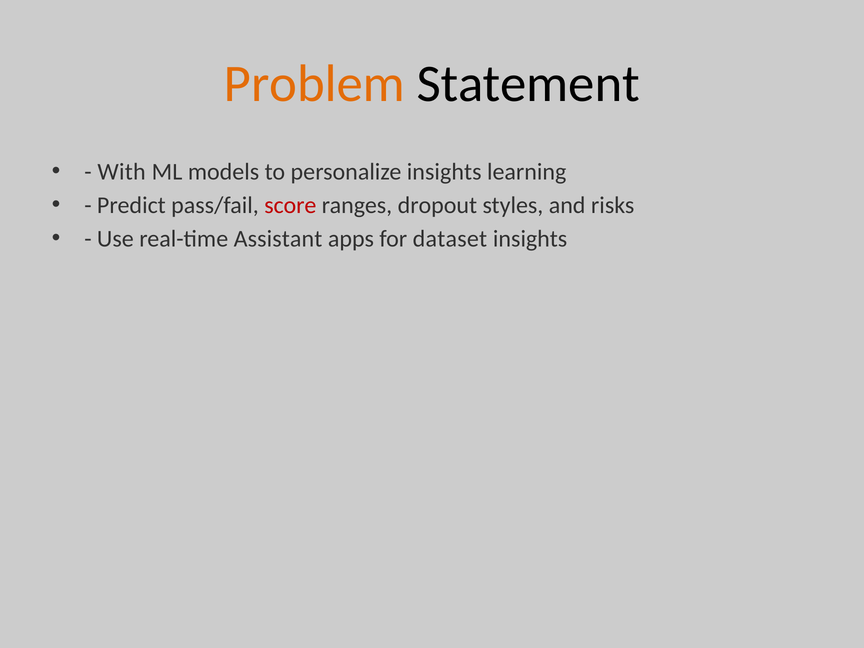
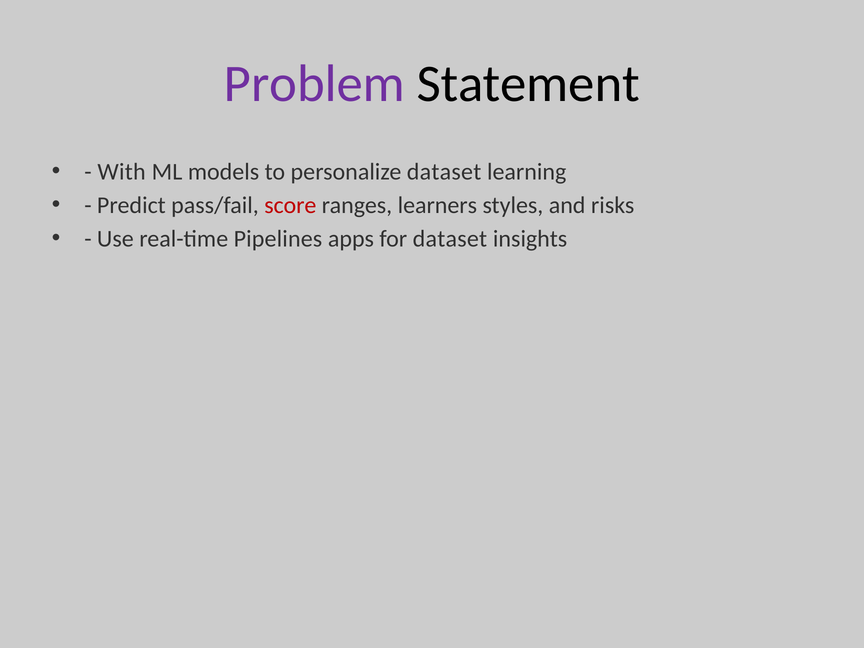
Problem colour: orange -> purple (314, 84)
personalize insights: insights -> dataset (444, 172)
dropout: dropout -> learners (437, 205)
Assistant: Assistant -> Pipelines (278, 239)
